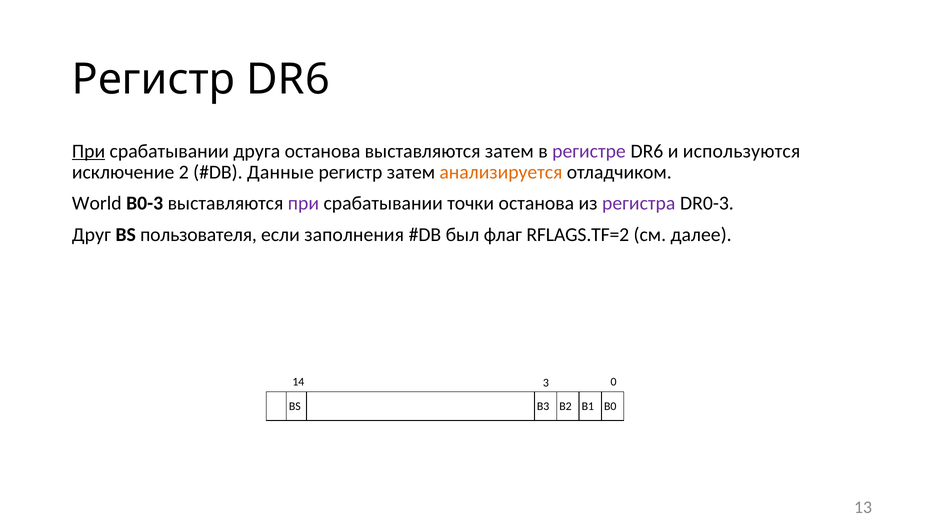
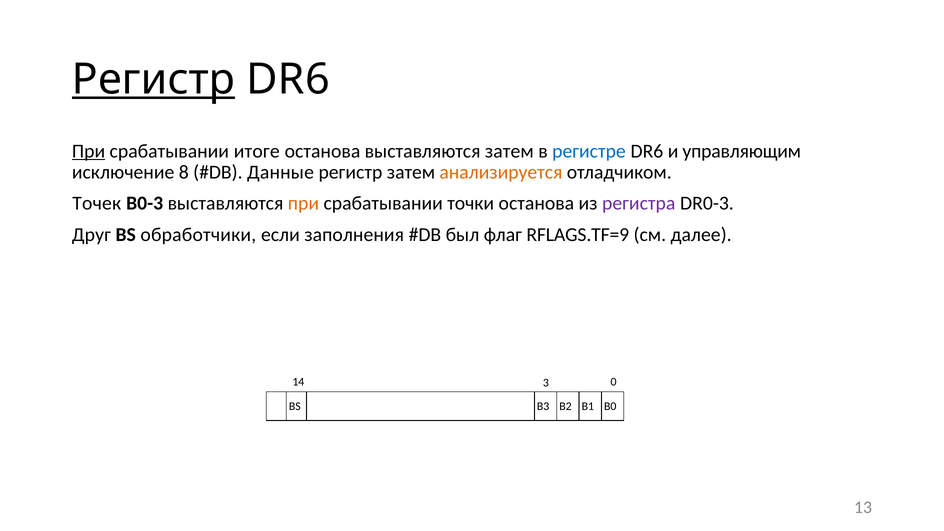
Регистр underline: none -> present (154, 79)
друга: друга -> итоге (257, 151)
регистре colour: purple -> blue (589, 151)
используются: используются -> управляющим (742, 151)
2: 2 -> 8 (184, 172)
World: World -> Точек (97, 203)
при colour: purple -> orange (303, 203)
пользователя: пользователя -> обработчики (198, 235)
RFLAGS.TF=2: RFLAGS.TF=2 -> RFLAGS.TF=9 (578, 235)
